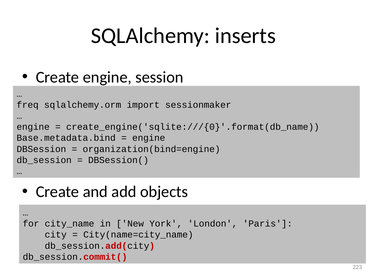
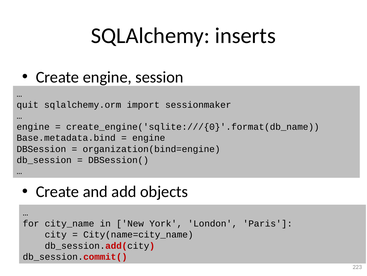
freq: freq -> quit (28, 105)
